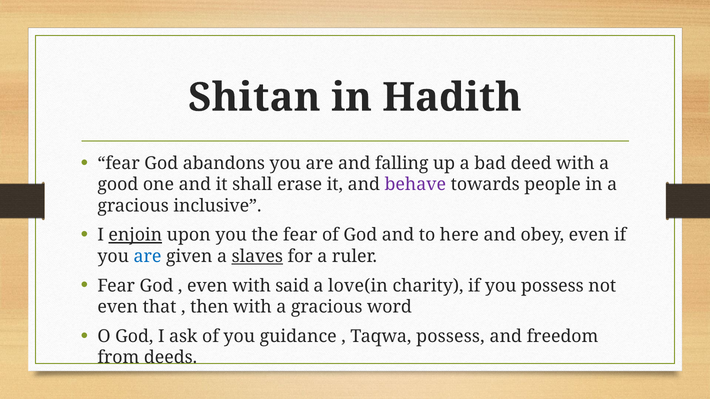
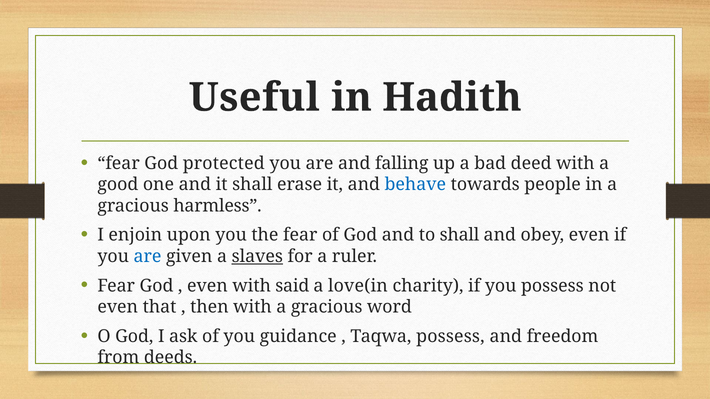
Shitan: Shitan -> Useful (254, 98)
abandons: abandons -> protected (224, 163)
behave colour: purple -> blue (415, 185)
inclusive: inclusive -> harmless (218, 206)
enjoin underline: present -> none (135, 235)
to here: here -> shall (460, 235)
